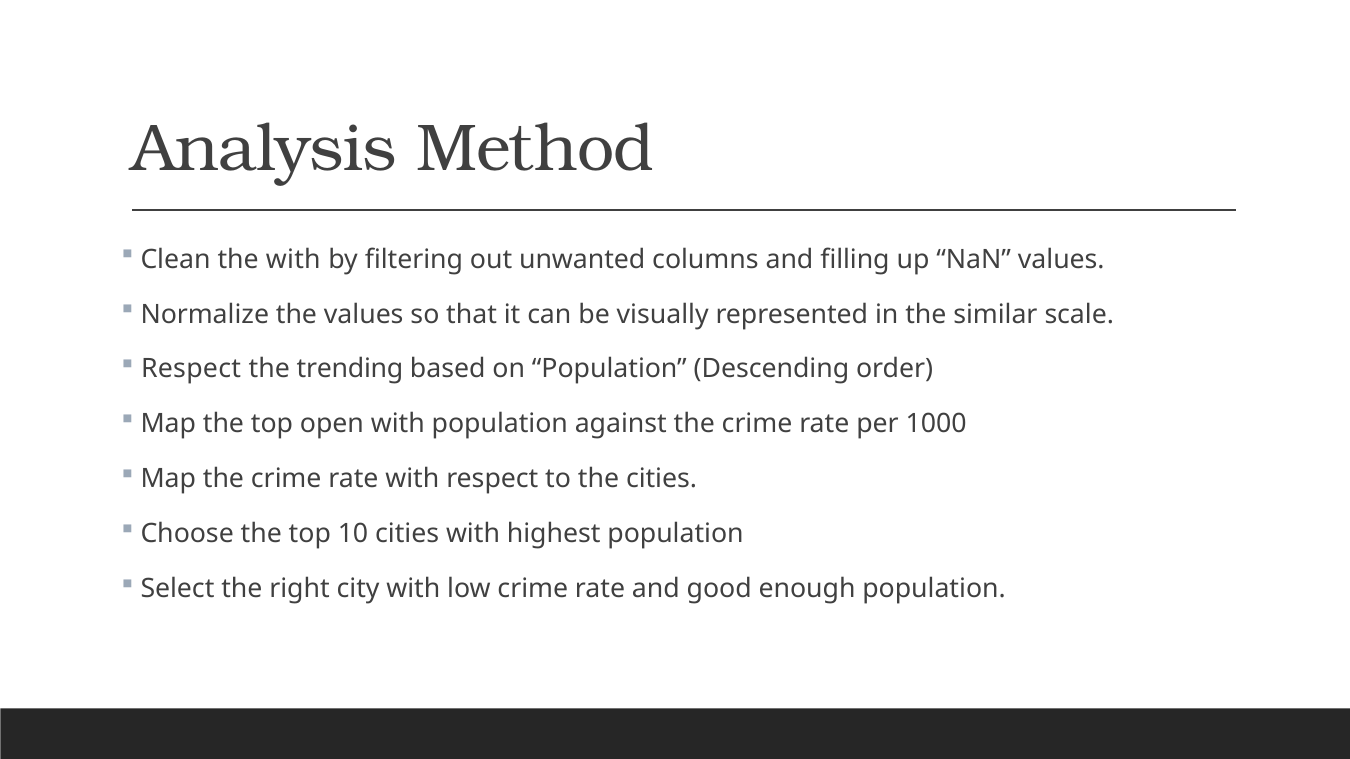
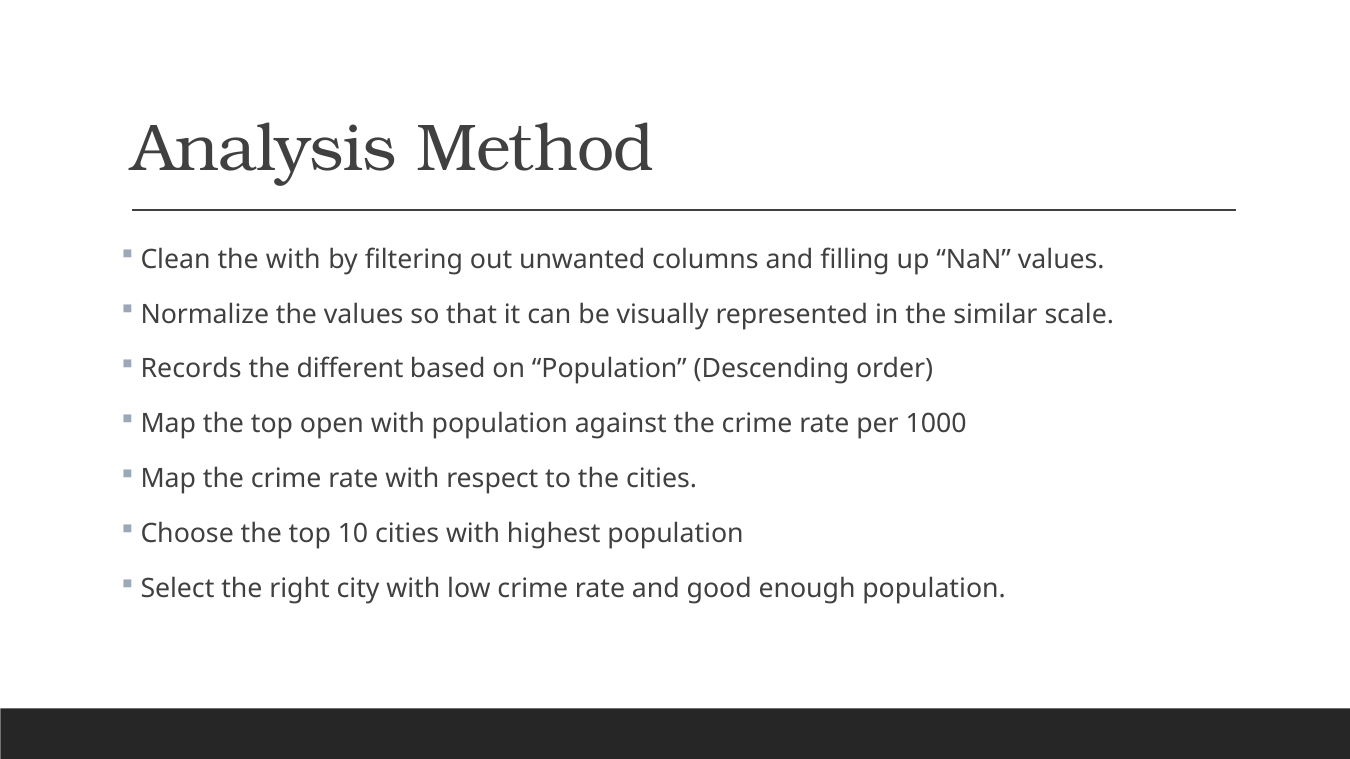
Respect: Respect -> Records (191, 369)
trending: trending -> different (350, 369)
